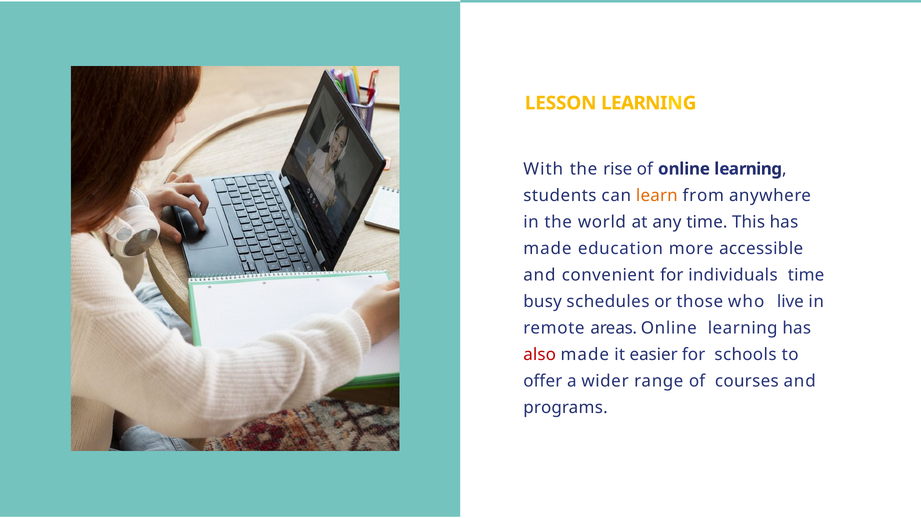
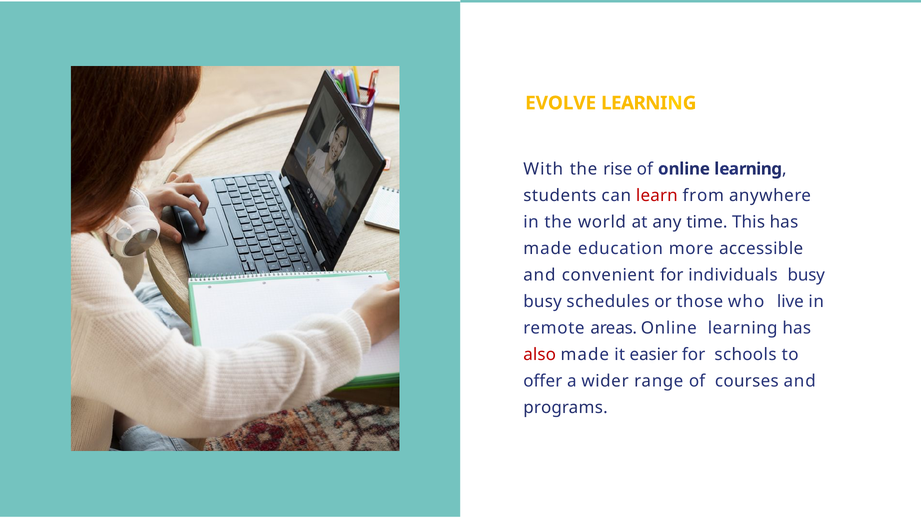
LESSON: LESSON -> EVOLVE (561, 103)
learn colour: orange -> red (657, 196)
individuals time: time -> busy (806, 275)
